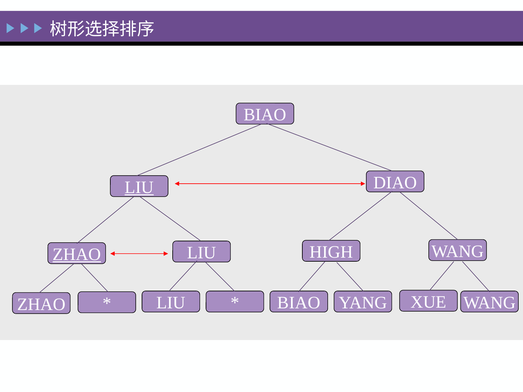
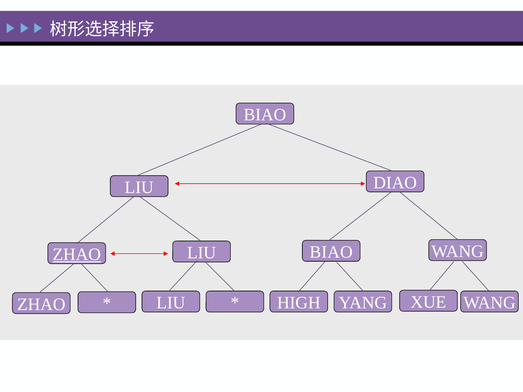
LIU underline: present -> none (139, 187)
LIU HIGH: HIGH -> BIAO (331, 252)
BIAO: BIAO -> HIGH (299, 303)
